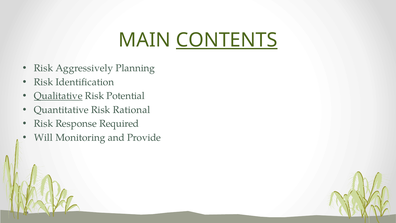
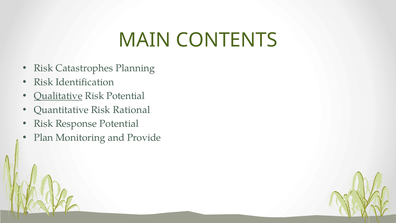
CONTENTS underline: present -> none (227, 40)
Aggressively: Aggressively -> Catastrophes (84, 68)
Response Required: Required -> Potential (119, 124)
Will: Will -> Plan (44, 137)
